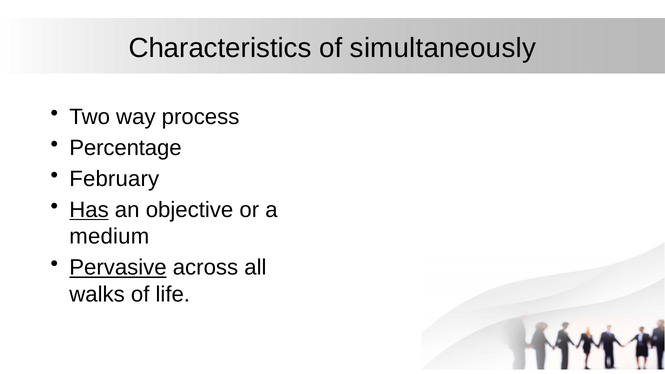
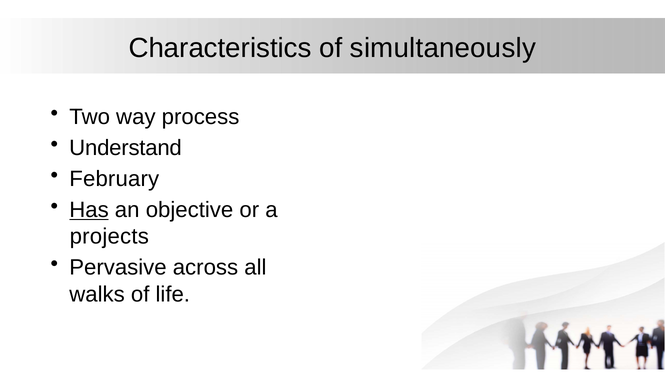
Percentage: Percentage -> Understand (126, 148)
medium: medium -> projects (109, 237)
Pervasive underline: present -> none (118, 268)
